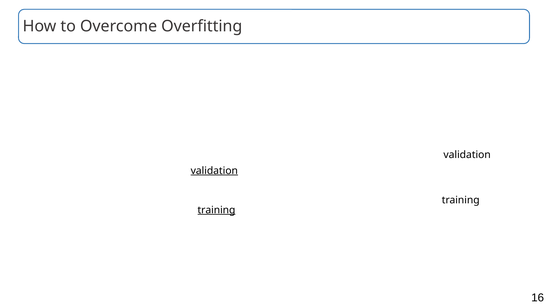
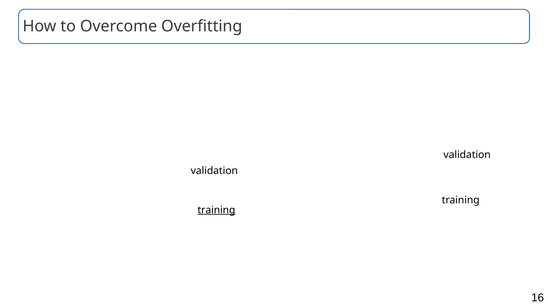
validation underline: present -> none (214, 171)
